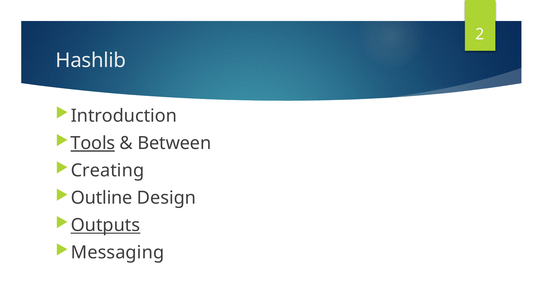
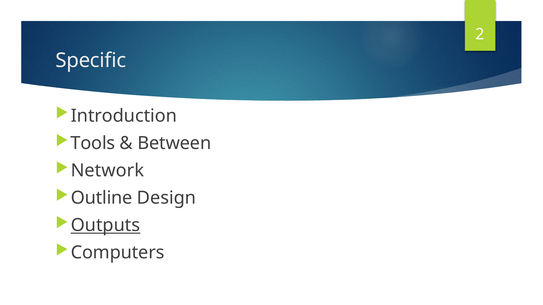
Hashlib: Hashlib -> Specific (91, 61)
Tools underline: present -> none (93, 143)
Creating: Creating -> Network (107, 171)
Messaging: Messaging -> Computers (118, 253)
